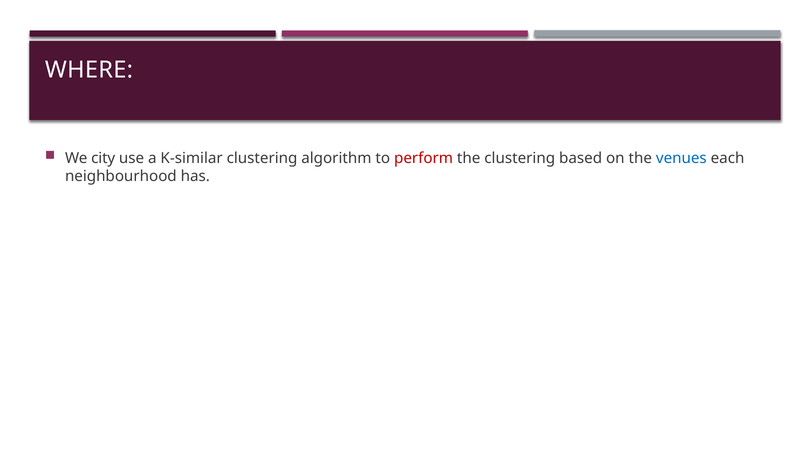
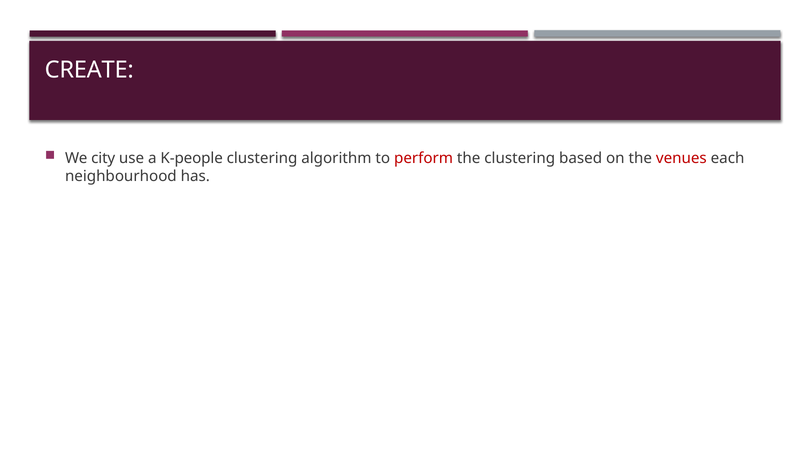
WHERE: WHERE -> CREATE (89, 70)
K-similar: K-similar -> K-people (192, 158)
venues colour: blue -> red (681, 158)
